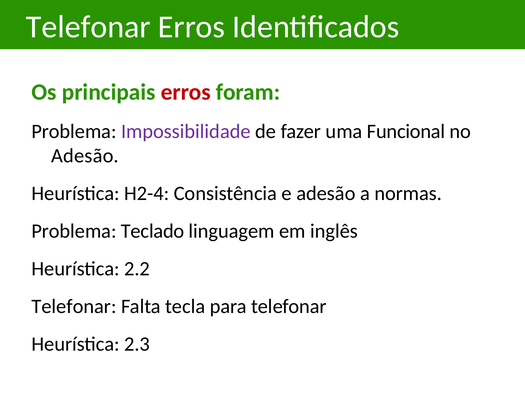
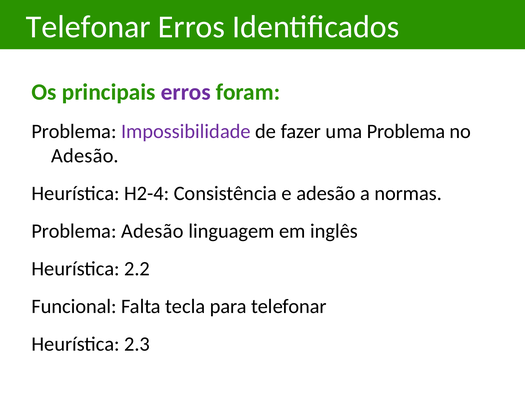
erros colour: red -> purple (186, 92)
uma Funcional: Funcional -> Problema (406, 131)
Problema Teclado: Teclado -> Adesão (152, 231)
Telefonar: Telefonar -> Funcional (74, 306)
